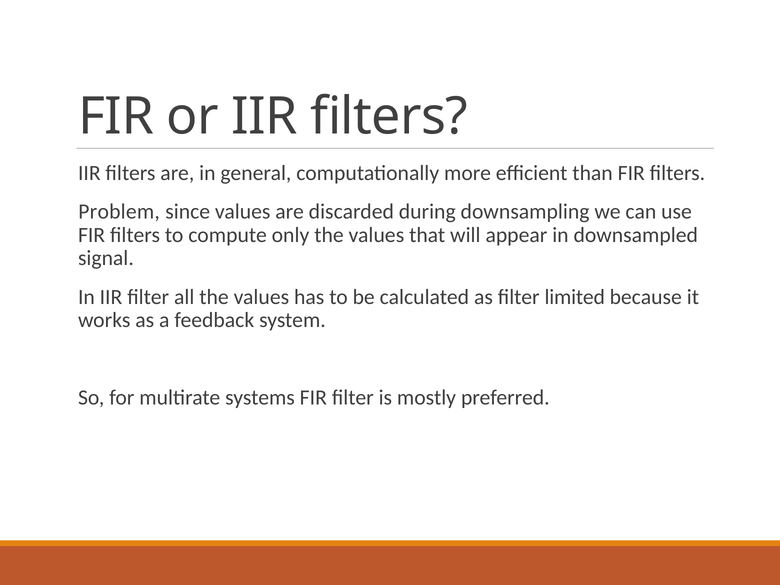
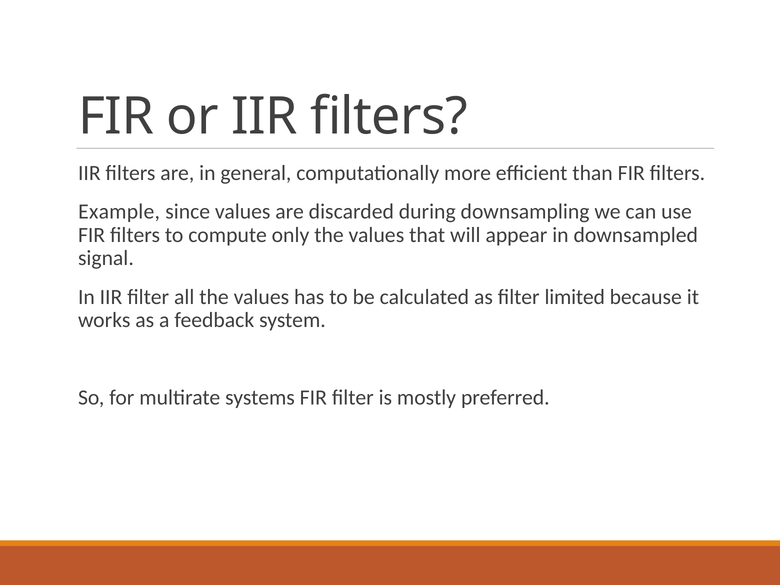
Problem: Problem -> Example (119, 211)
